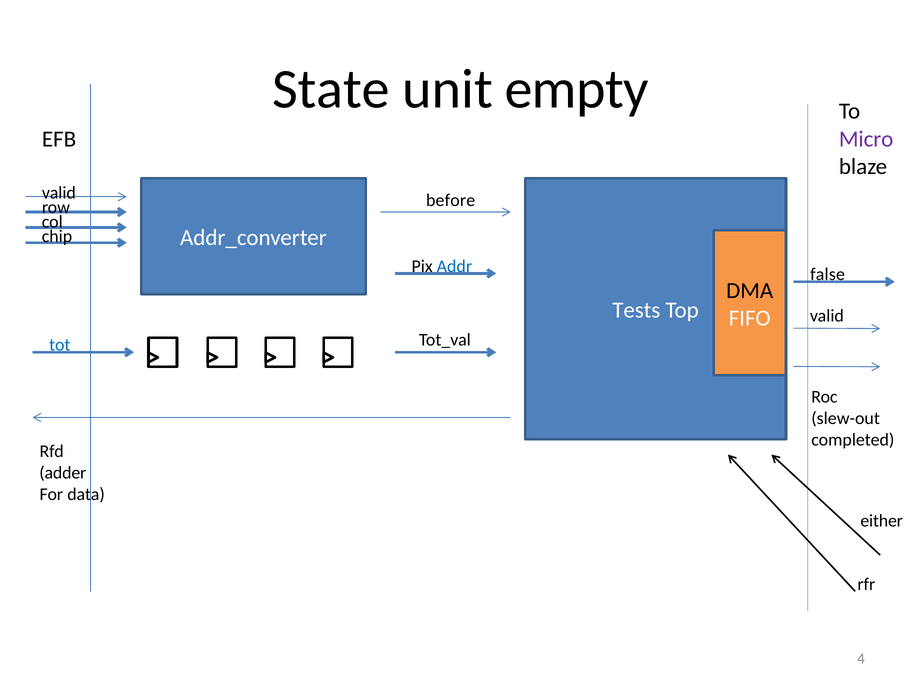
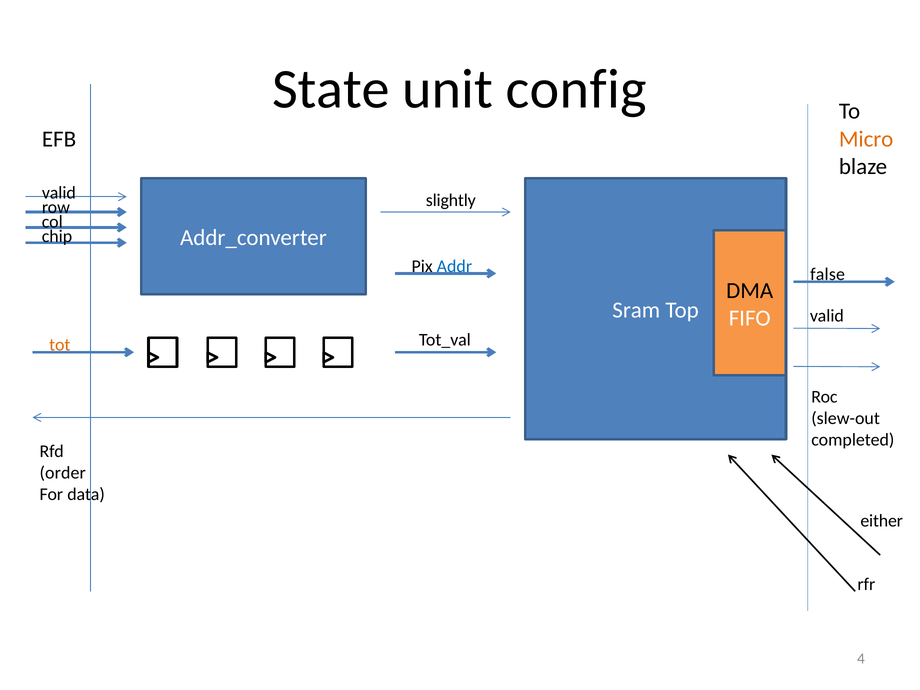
empty: empty -> config (576, 89)
Micro colour: purple -> orange (866, 139)
before: before -> slightly (451, 200)
Tests: Tests -> Sram (636, 310)
tot colour: blue -> orange (60, 345)
adder: adder -> order (63, 473)
